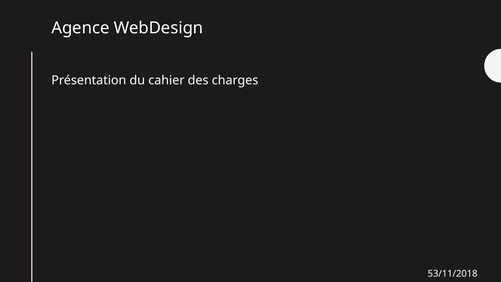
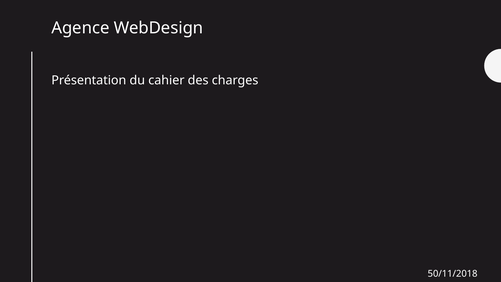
53/11/2018: 53/11/2018 -> 50/11/2018 (453, 273)
